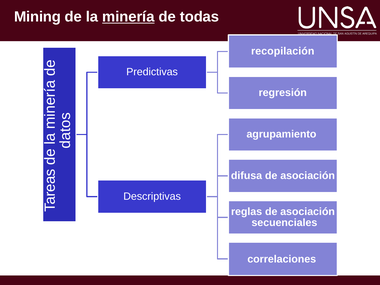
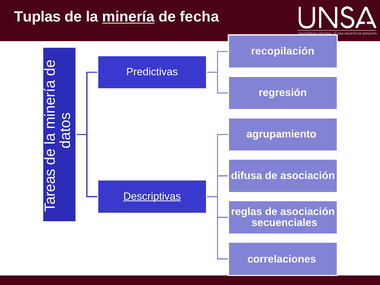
Mining: Mining -> Tuplas (37, 17)
todas: todas -> fecha (199, 17)
Descriptivas underline: none -> present (152, 196)
